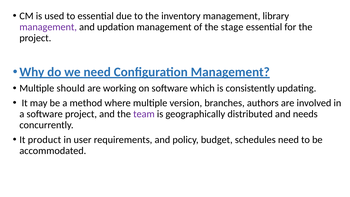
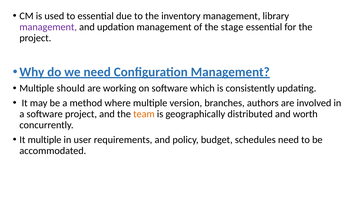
team colour: purple -> orange (144, 114)
needs: needs -> worth (305, 114)
It product: product -> multiple (45, 140)
